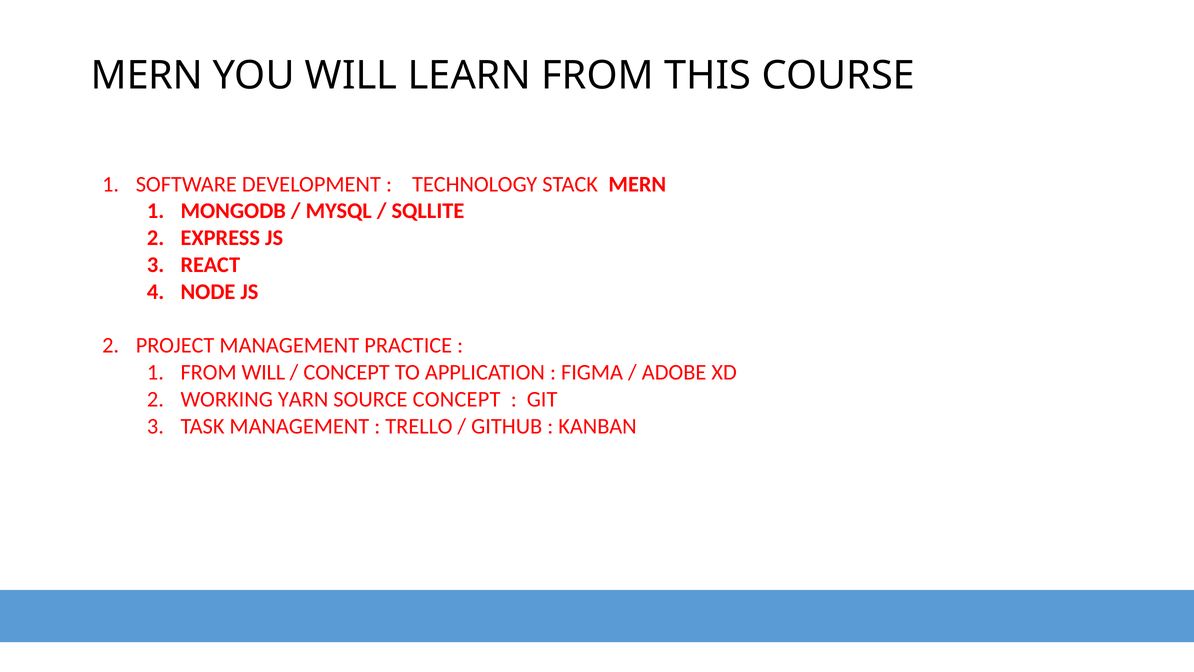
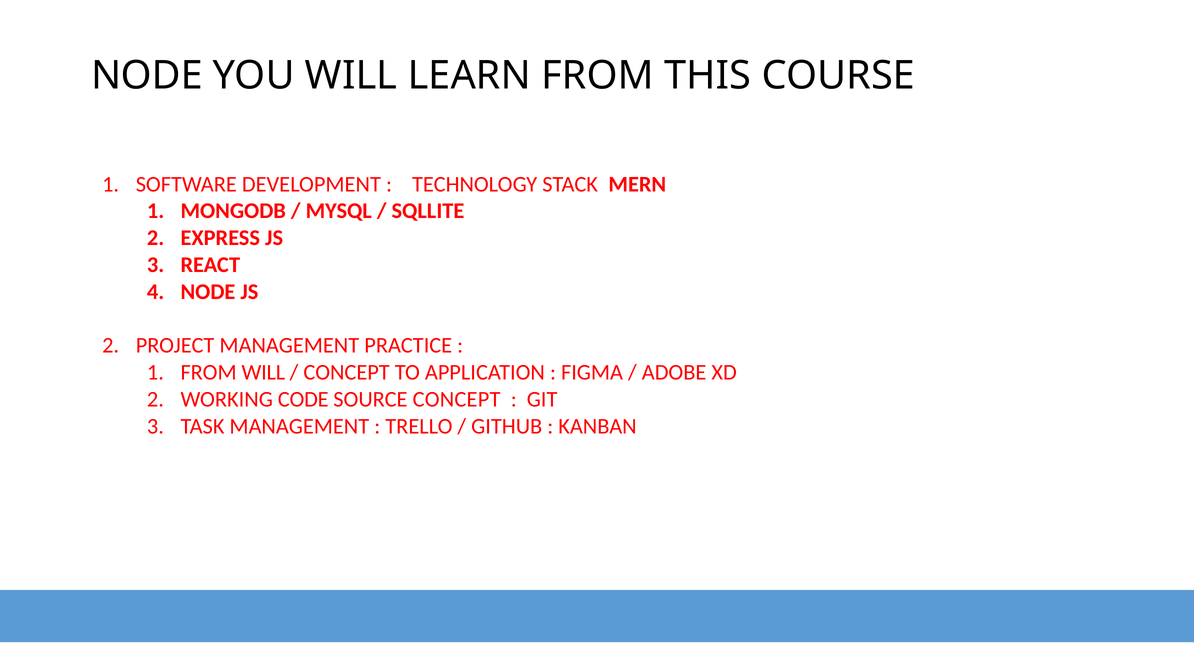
MERN: MERN -> NODE (147, 76)
YARN: YARN -> CODE (303, 399)
